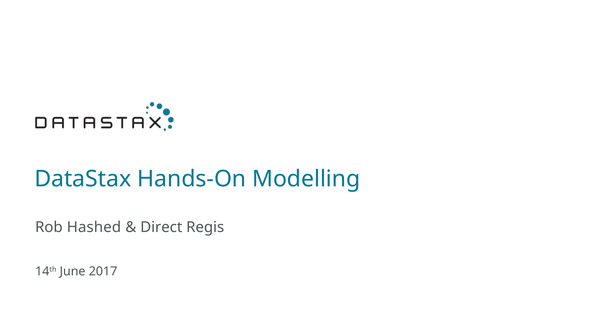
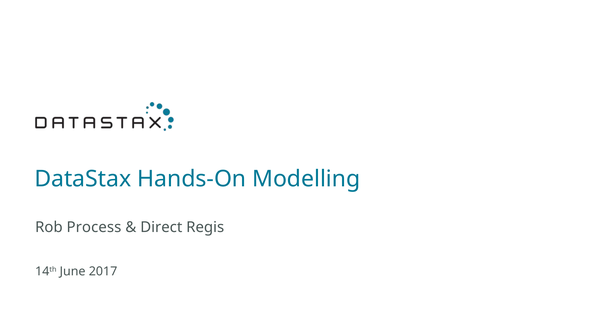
Hashed: Hashed -> Process (94, 228)
